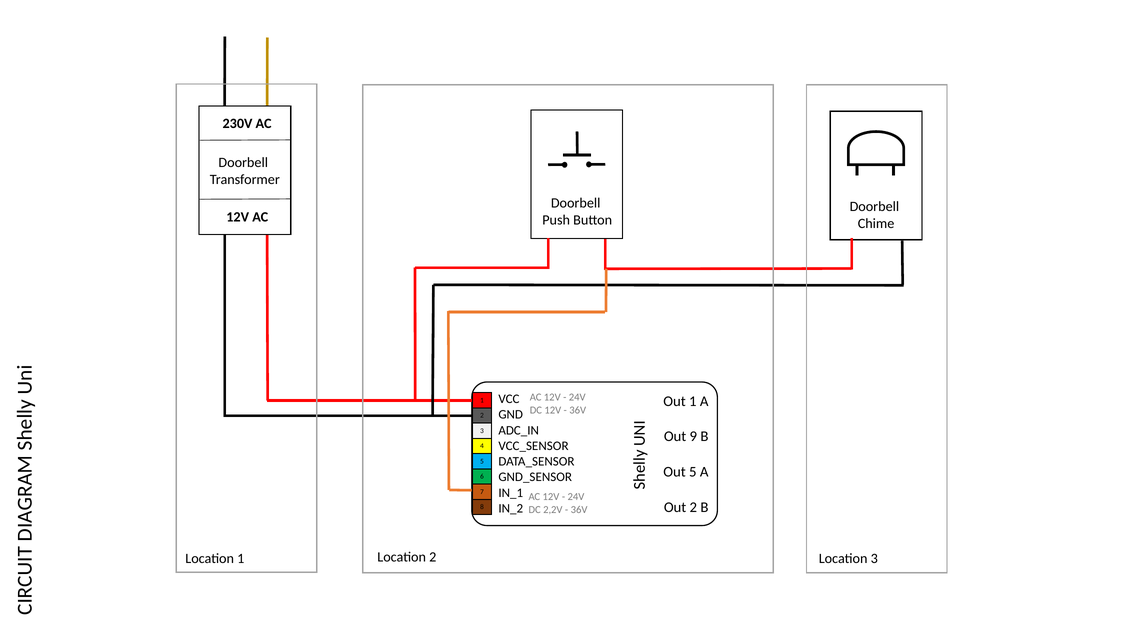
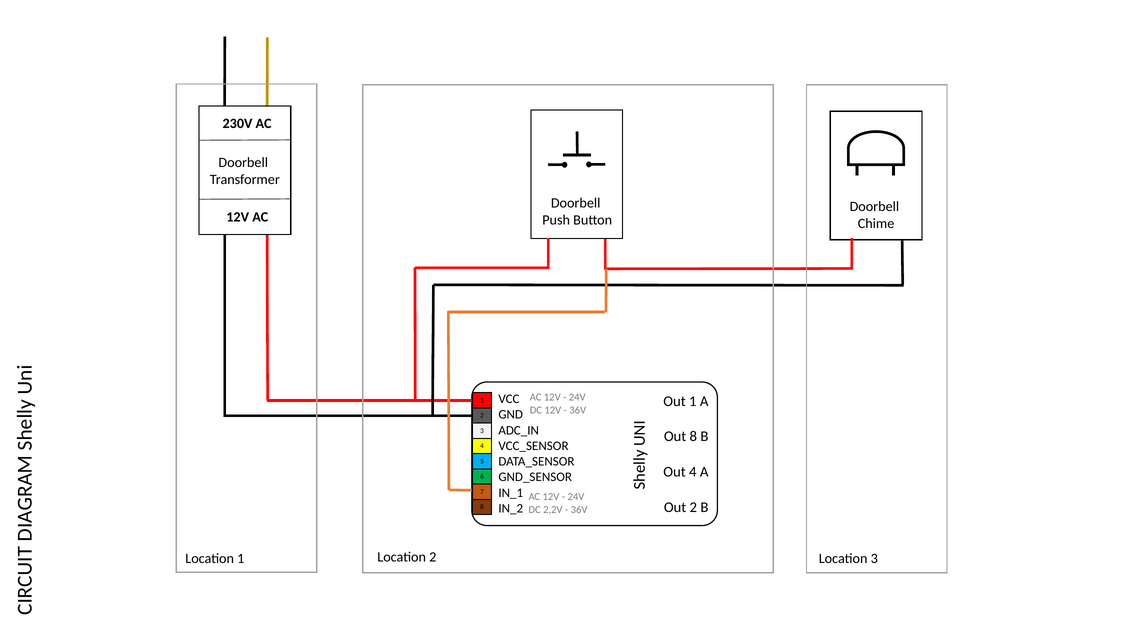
Out 9: 9 -> 8 (693, 437)
Out 5: 5 -> 4 (693, 472)
